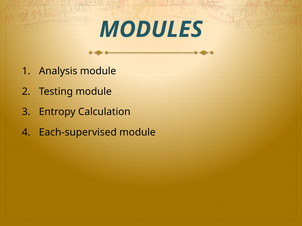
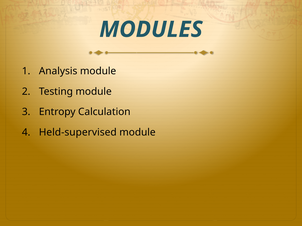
Each-supervised: Each-supervised -> Held-supervised (78, 133)
